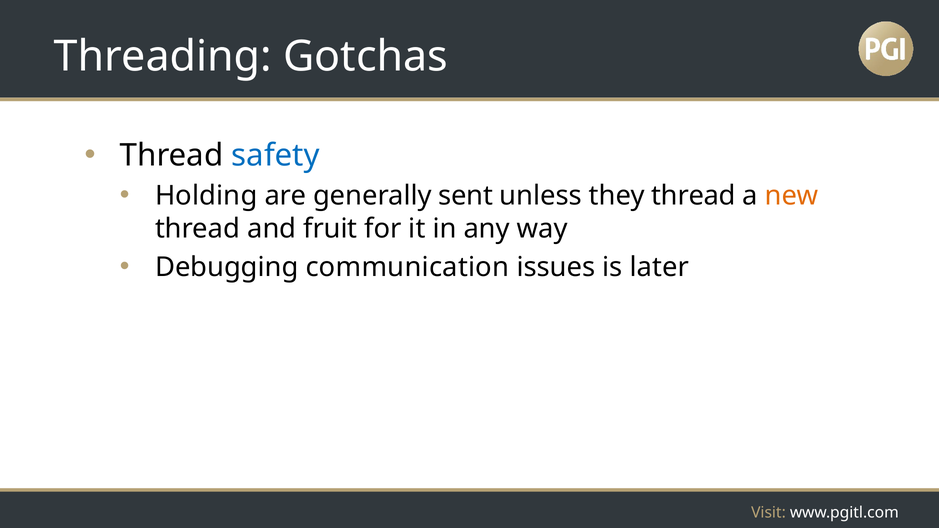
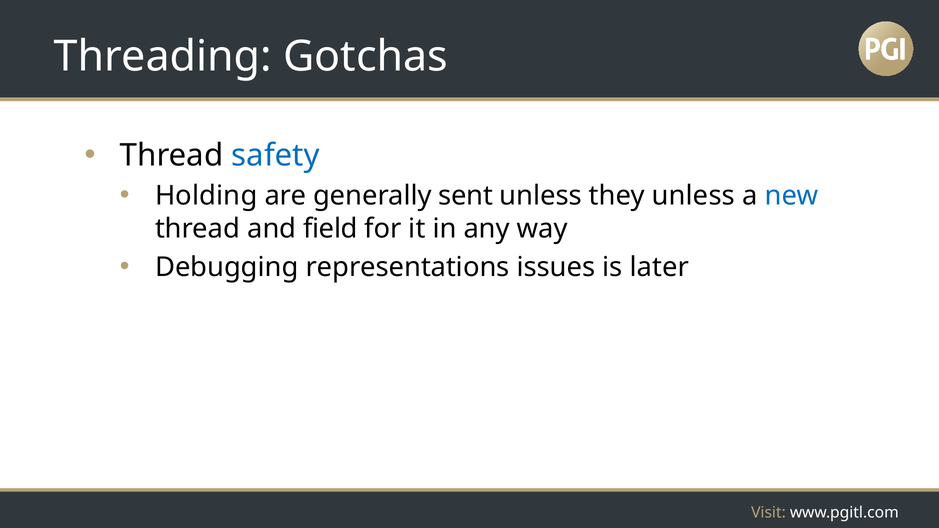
they thread: thread -> unless (693, 196)
new colour: orange -> blue (792, 196)
fruit: fruit -> field (330, 229)
communication: communication -> representations (408, 267)
